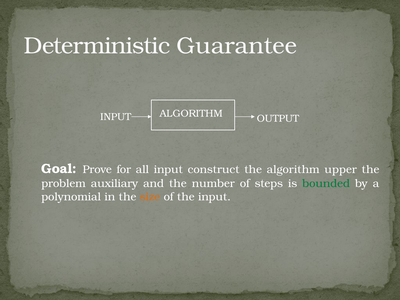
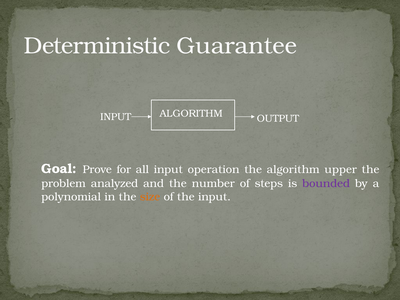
construct: construct -> operation (214, 169)
auxiliary: auxiliary -> analyzed (114, 183)
bounded colour: green -> purple (326, 183)
